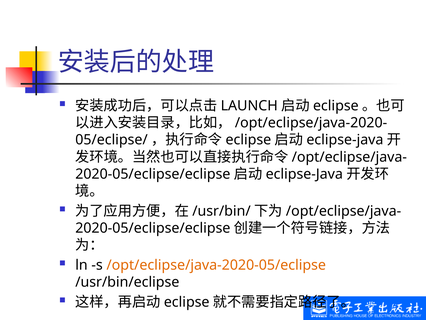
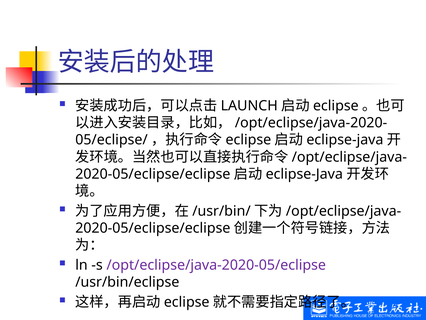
/opt/eclipse/java-2020-05/eclipse colour: orange -> purple (216, 265)
